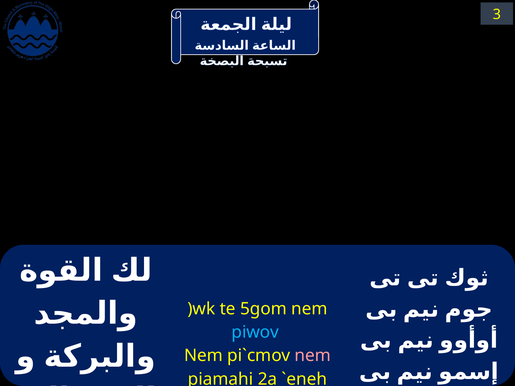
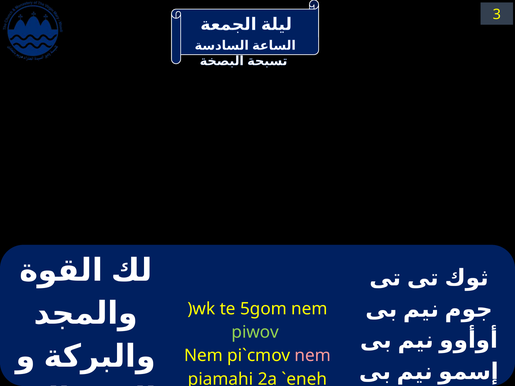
piwov colour: light blue -> light green (255, 332)
